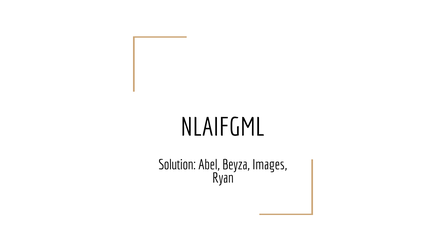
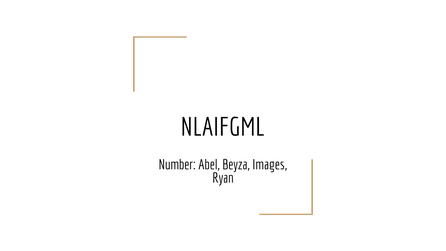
Solution: Solution -> Number (177, 165)
